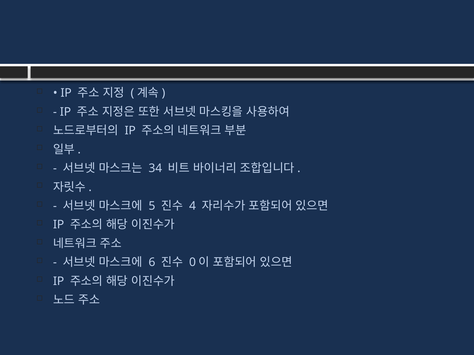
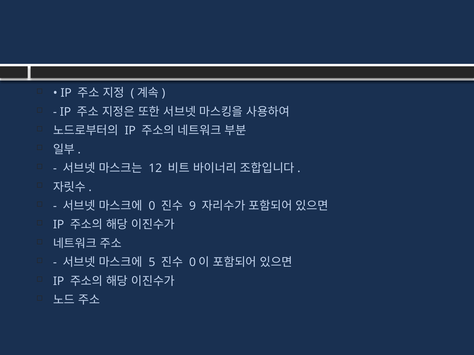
34: 34 -> 12 (155, 169)
5: 5 -> 0 (152, 206)
4: 4 -> 9 (192, 206)
6: 6 -> 5 (152, 263)
